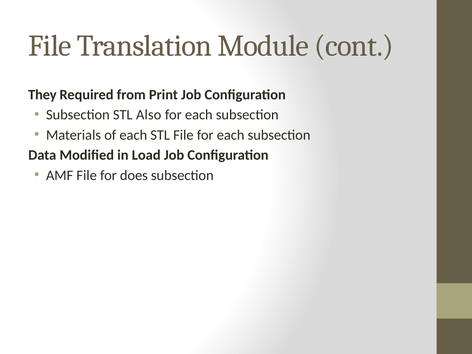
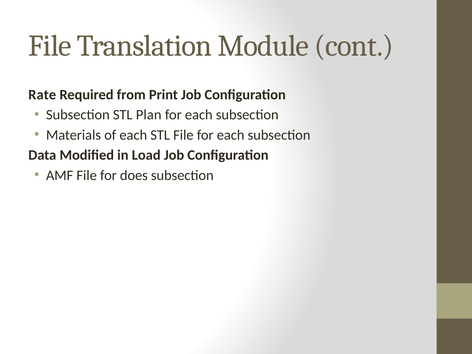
They: They -> Rate (42, 95)
Also: Also -> Plan (149, 115)
